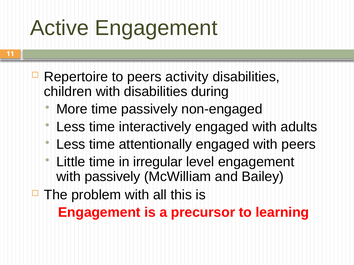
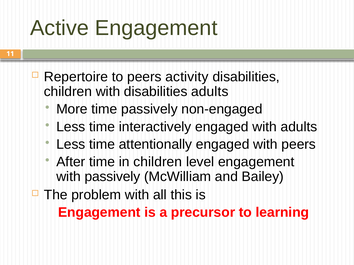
disabilities during: during -> adults (210, 92)
Little: Little -> After (71, 162)
in irregular: irregular -> children (158, 162)
